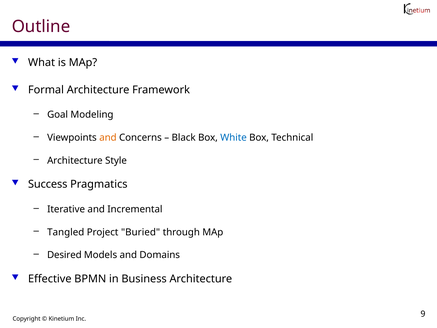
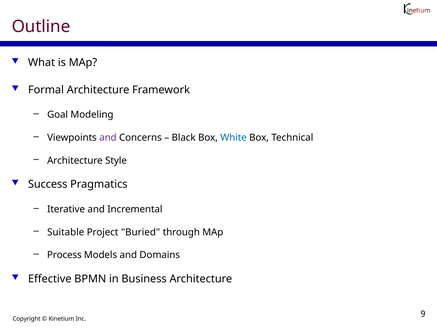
and colour: orange -> purple (108, 138)
Tangled: Tangled -> Suitable (66, 232)
Desired: Desired -> Process (64, 255)
